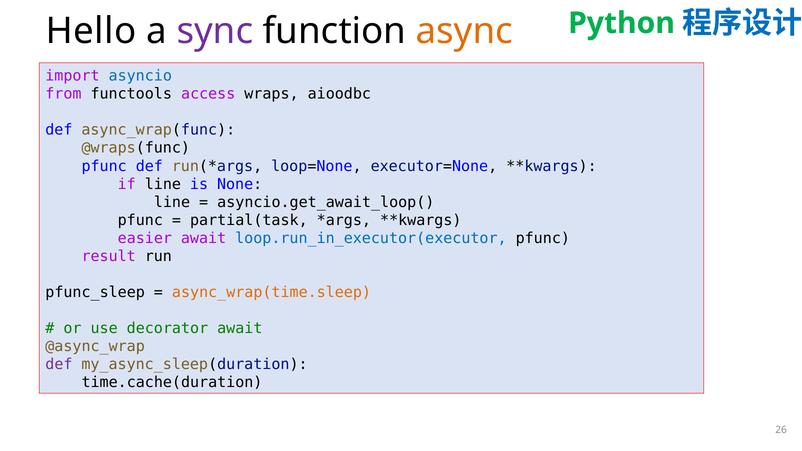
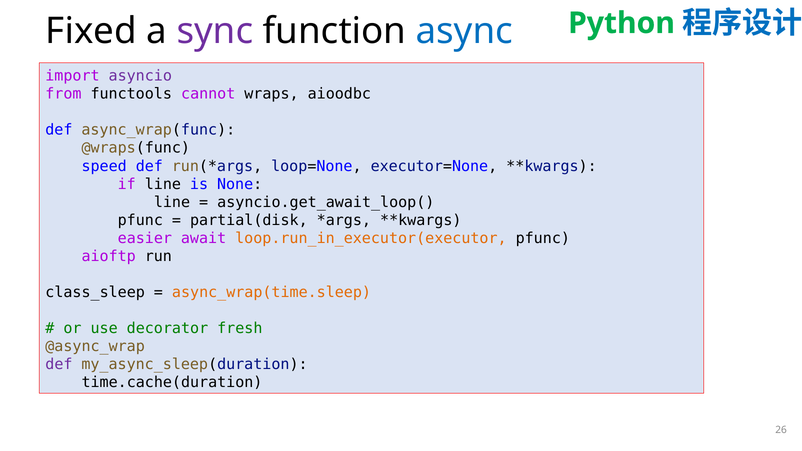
Hello: Hello -> Fixed (91, 31)
async colour: orange -> blue (464, 31)
asyncio colour: blue -> purple (140, 76)
access: access -> cannot (208, 94)
pfunc: pfunc -> speed (104, 166)
partial(task: partial(task -> partial(disk (249, 220)
loop.run_in_executor(executor colour: blue -> orange (371, 238)
result: result -> aioftp (109, 256)
pfunc_sleep: pfunc_sleep -> class_sleep (95, 292)
decorator await: await -> fresh (240, 328)
